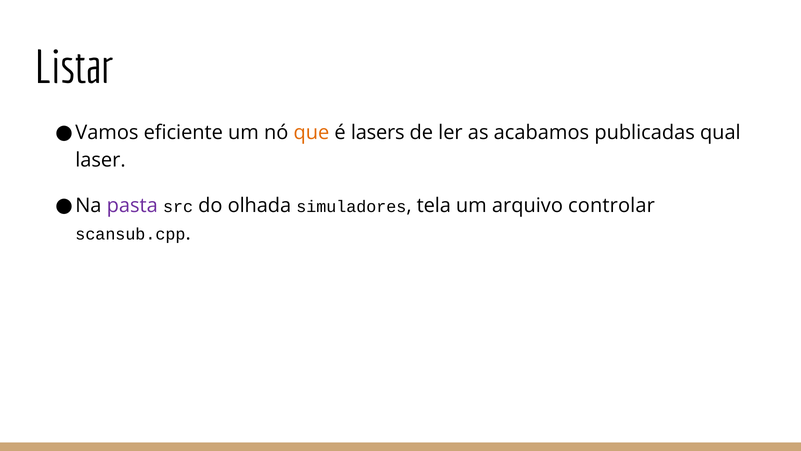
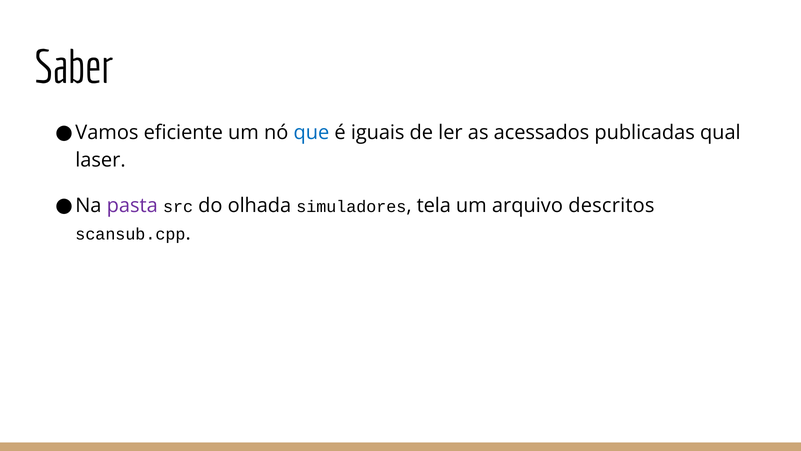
Listar: Listar -> Saber (74, 68)
que colour: orange -> blue (311, 132)
lasers: lasers -> iguais (378, 132)
acabamos: acabamos -> acessados (541, 132)
controlar: controlar -> descritos (611, 205)
